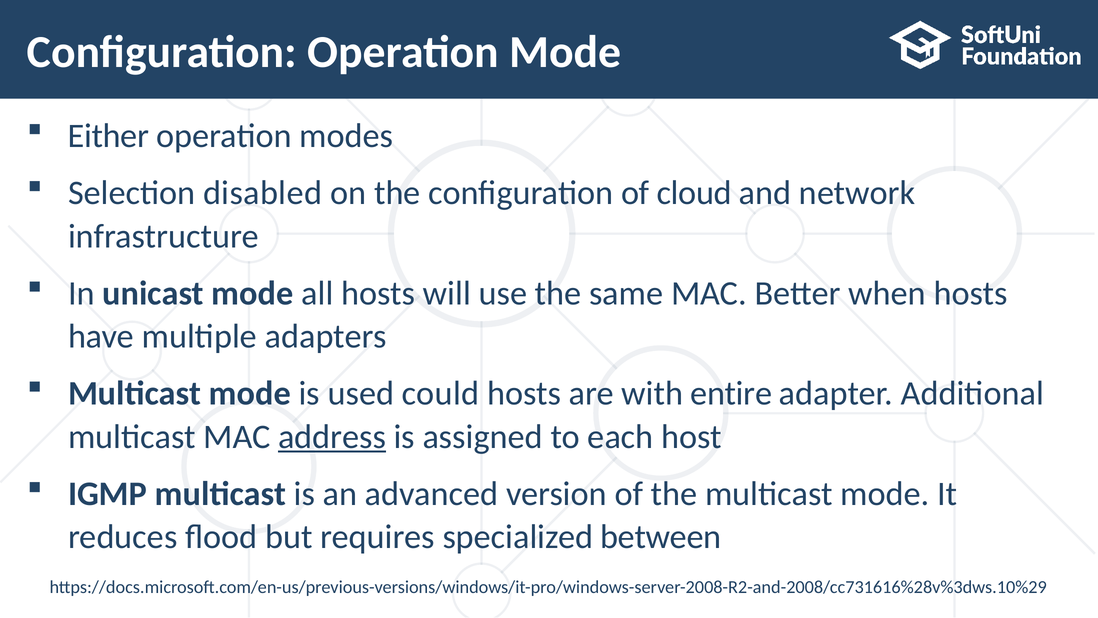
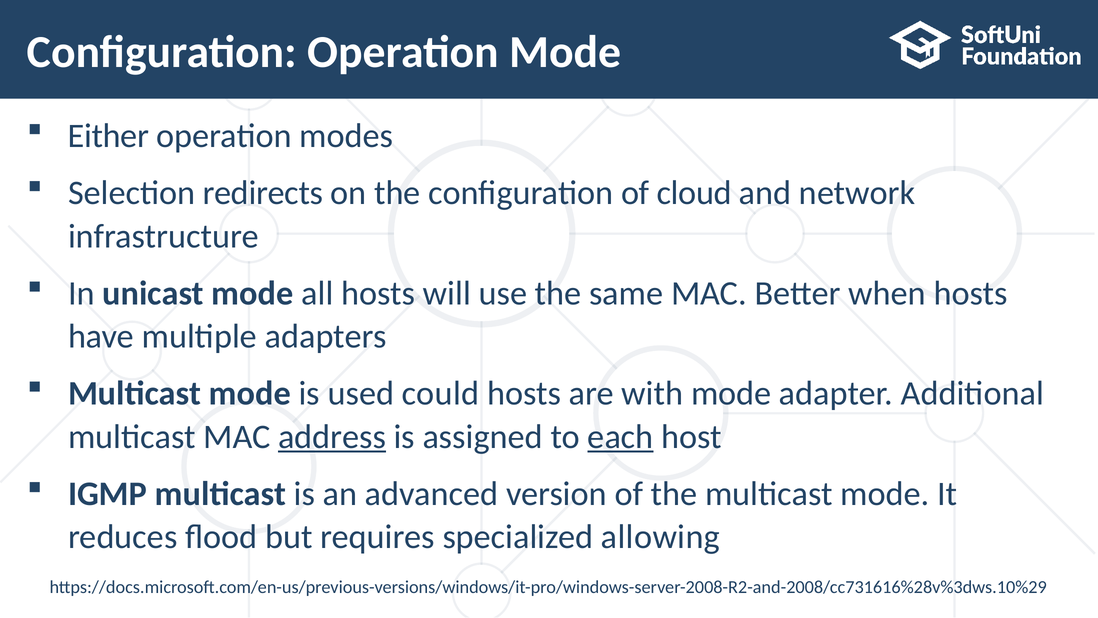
disabled: disabled -> redirects (263, 193)
with entire: entire -> mode (731, 393)
each underline: none -> present (620, 437)
between: between -> allowing (661, 537)
